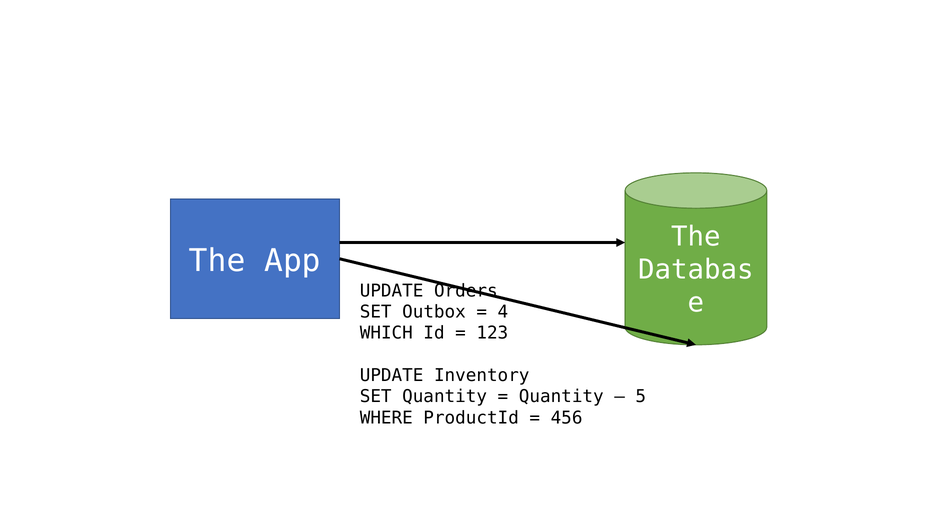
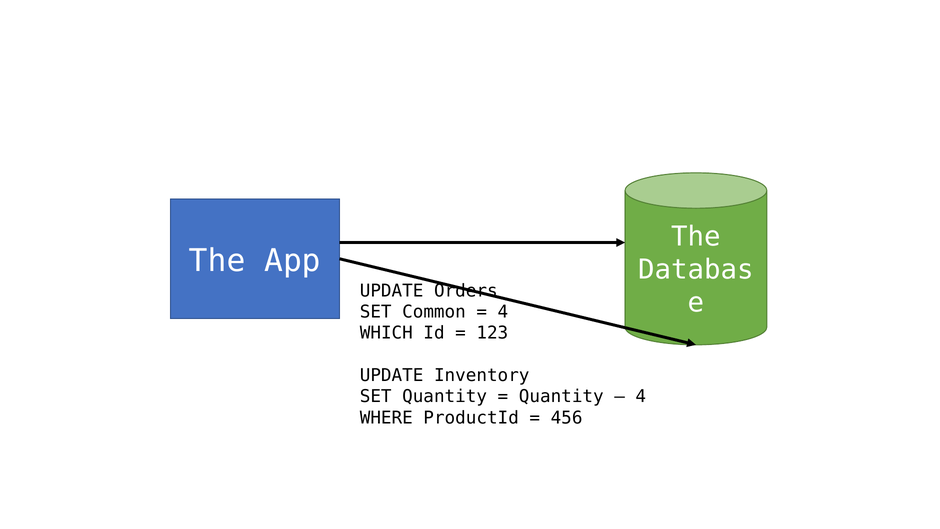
Outbox: Outbox -> Common (434, 312)
5: 5 -> 4 (641, 396)
